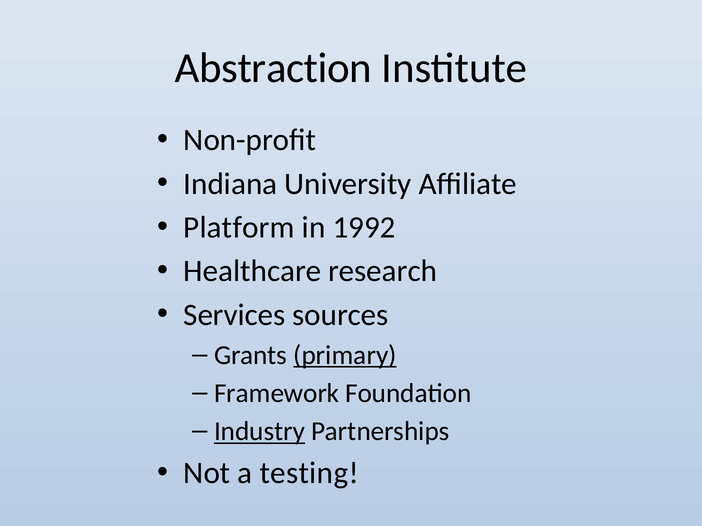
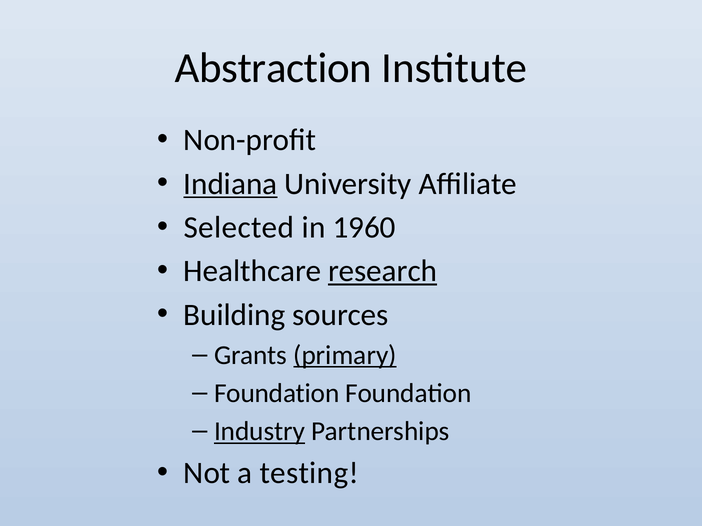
Indiana underline: none -> present (230, 184)
Platform: Platform -> Selected (239, 228)
1992: 1992 -> 1960 (364, 228)
research underline: none -> present (383, 271)
Services: Services -> Building (234, 315)
Framework: Framework -> Foundation (277, 394)
